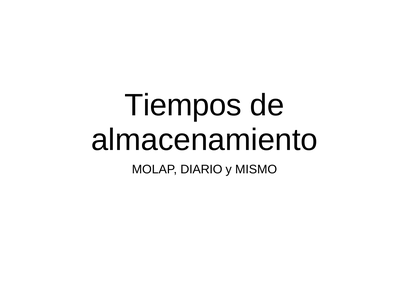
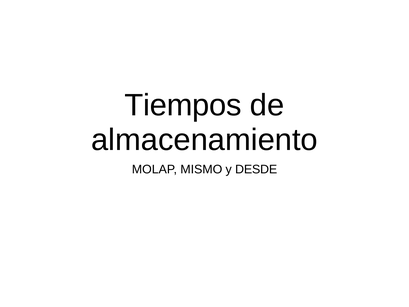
DIARIO: DIARIO -> MISMO (201, 169)
MISMO: MISMO -> DESDE (256, 169)
